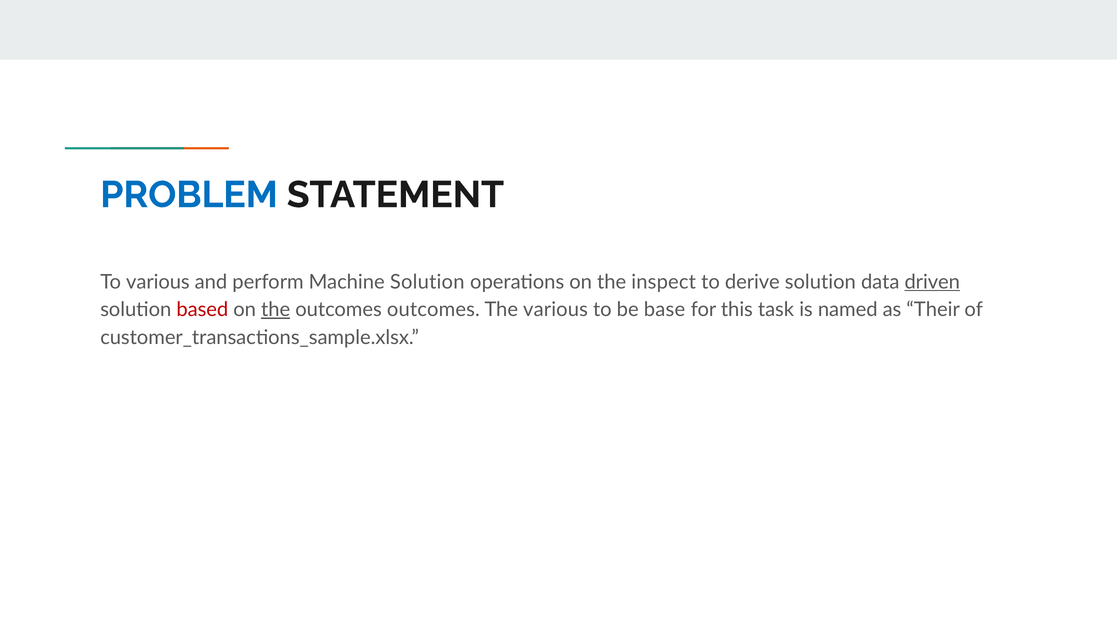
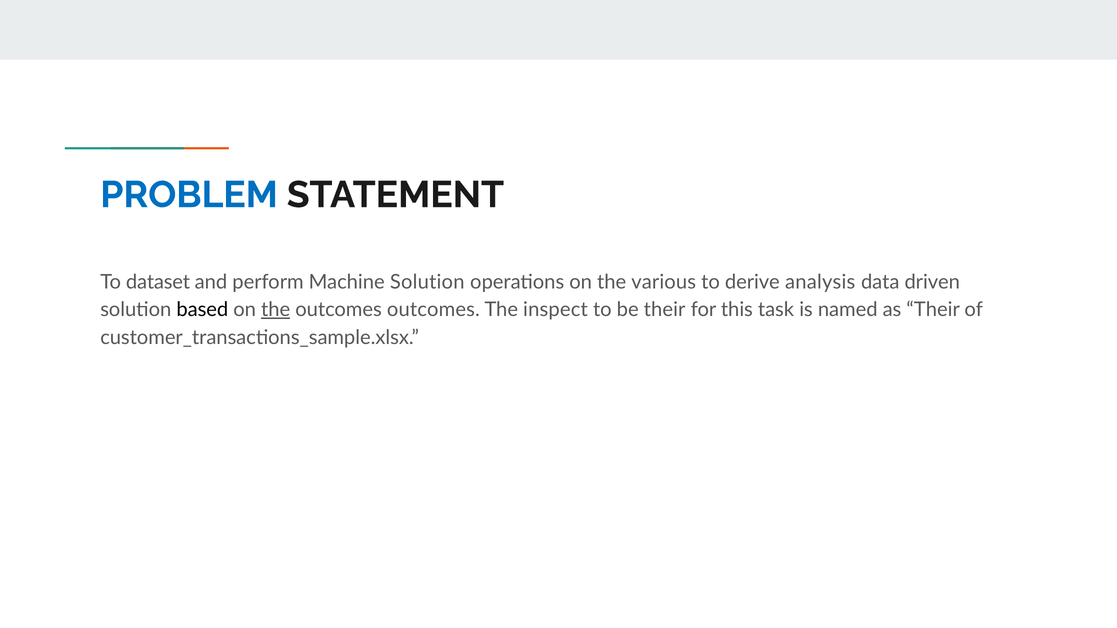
To various: various -> dataset (158, 282)
inspect: inspect -> various (664, 282)
derive solution: solution -> analysis (820, 282)
driven underline: present -> none (932, 282)
based colour: red -> black (202, 310)
The various: various -> inspect (555, 310)
be base: base -> their (665, 310)
